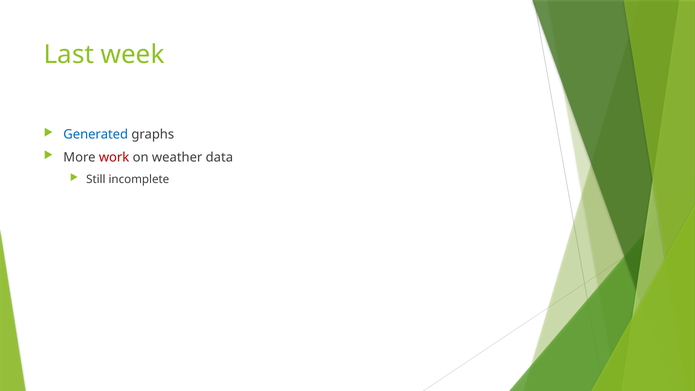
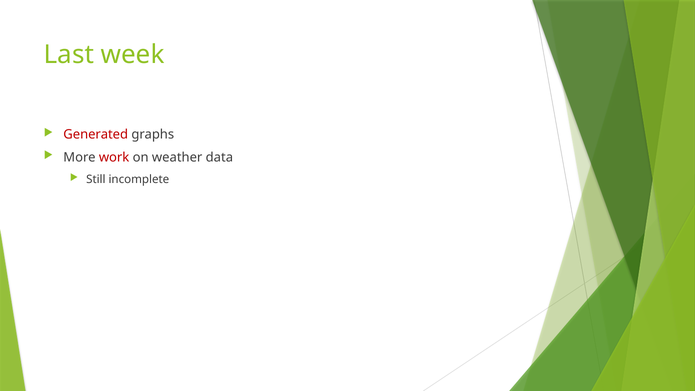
Generated colour: blue -> red (96, 135)
